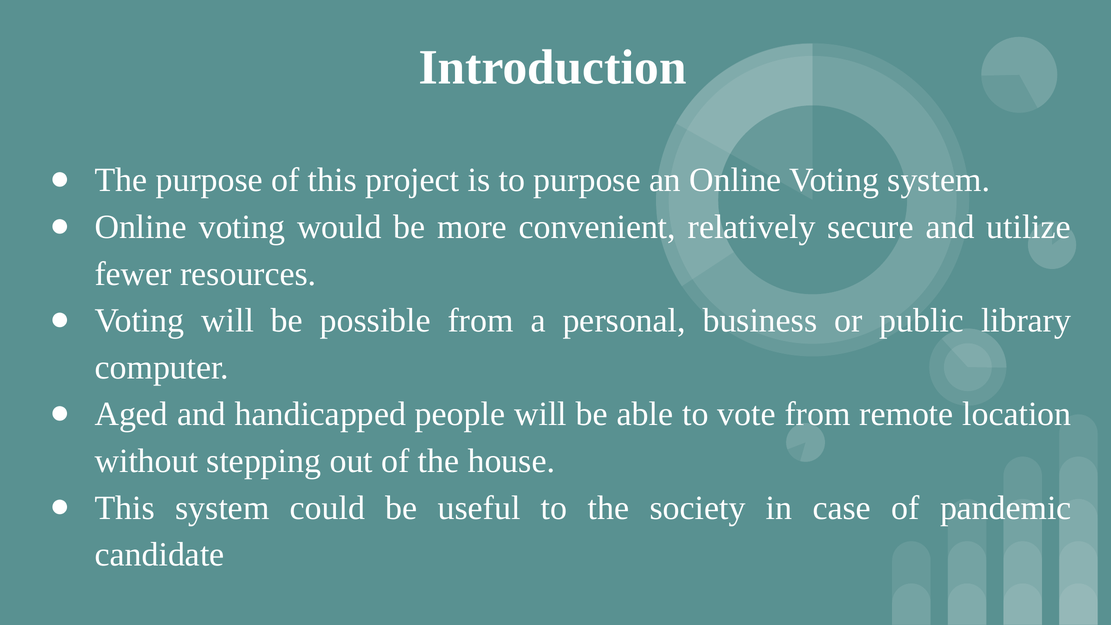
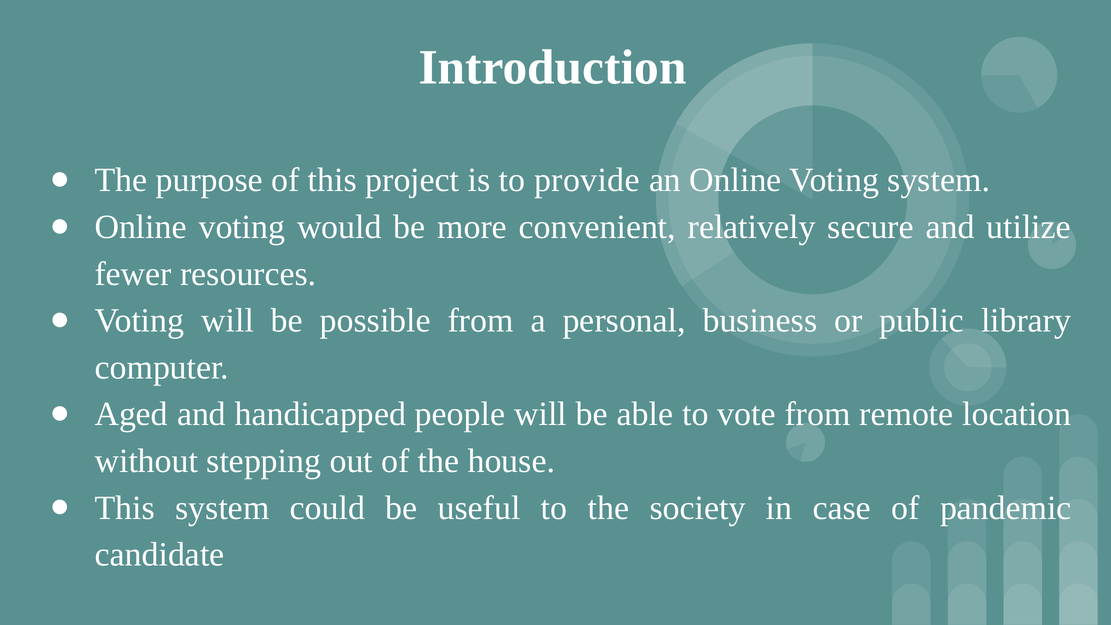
to purpose: purpose -> provide (587, 180)
